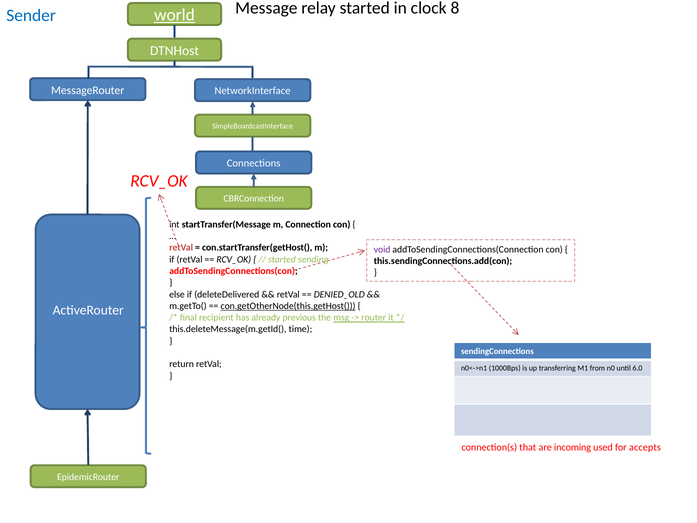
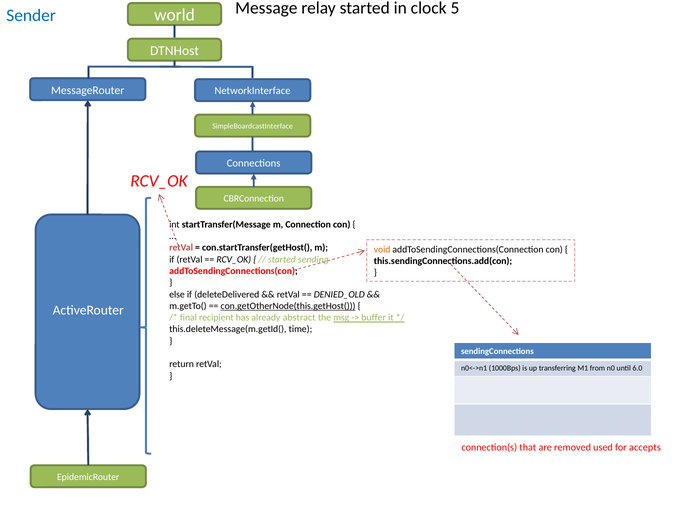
8: 8 -> 5 (455, 8)
world underline: present -> none (174, 15)
void colour: purple -> orange (382, 249)
previous: previous -> abstract (299, 317)
router: router -> buffer (374, 317)
incoming: incoming -> removed (573, 447)
